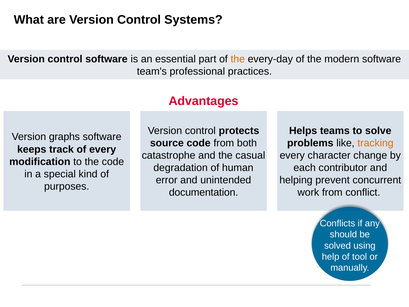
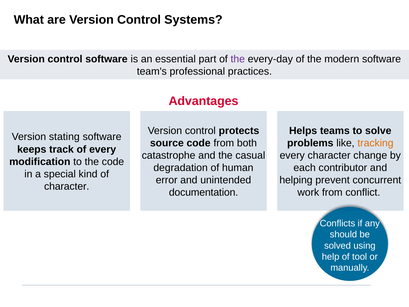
the colour: orange -> purple (238, 59)
graphs: graphs -> stating (64, 137)
purposes: purposes -> character (67, 186)
